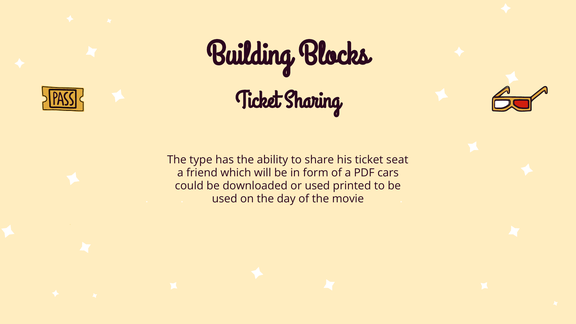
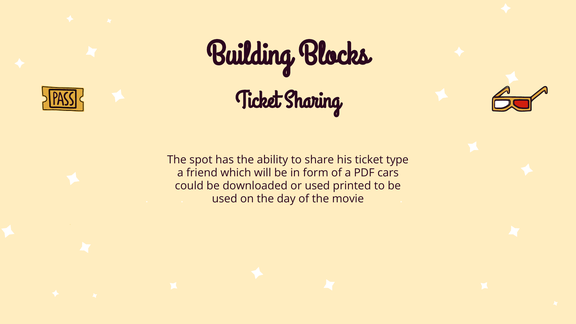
type: type -> spot (201, 160)
seat: seat -> type (397, 160)
